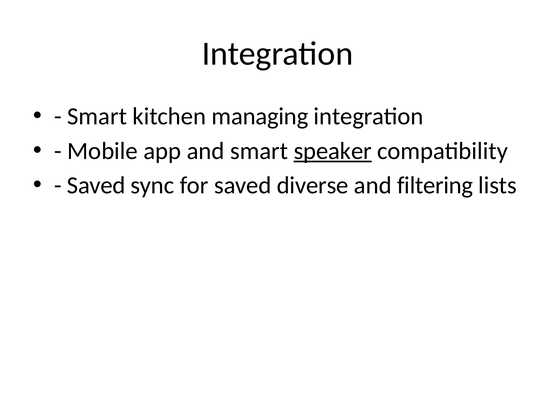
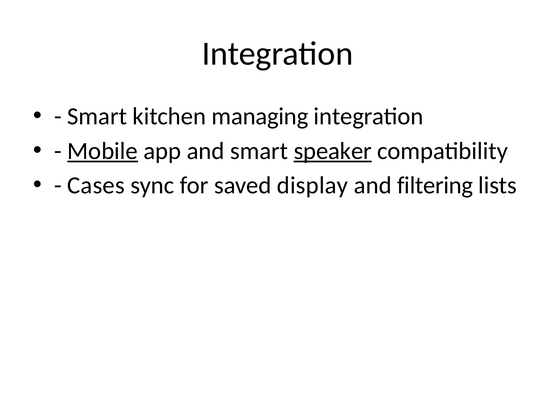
Mobile underline: none -> present (103, 151)
Saved: Saved -> Cases (96, 186)
diverse: diverse -> display (312, 186)
